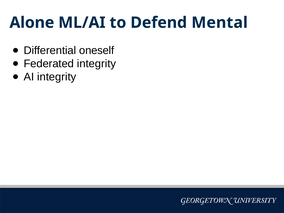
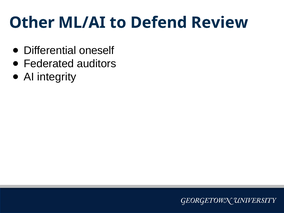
Alone: Alone -> Other (32, 23)
Mental: Mental -> Review (220, 23)
Federated integrity: integrity -> auditors (97, 64)
